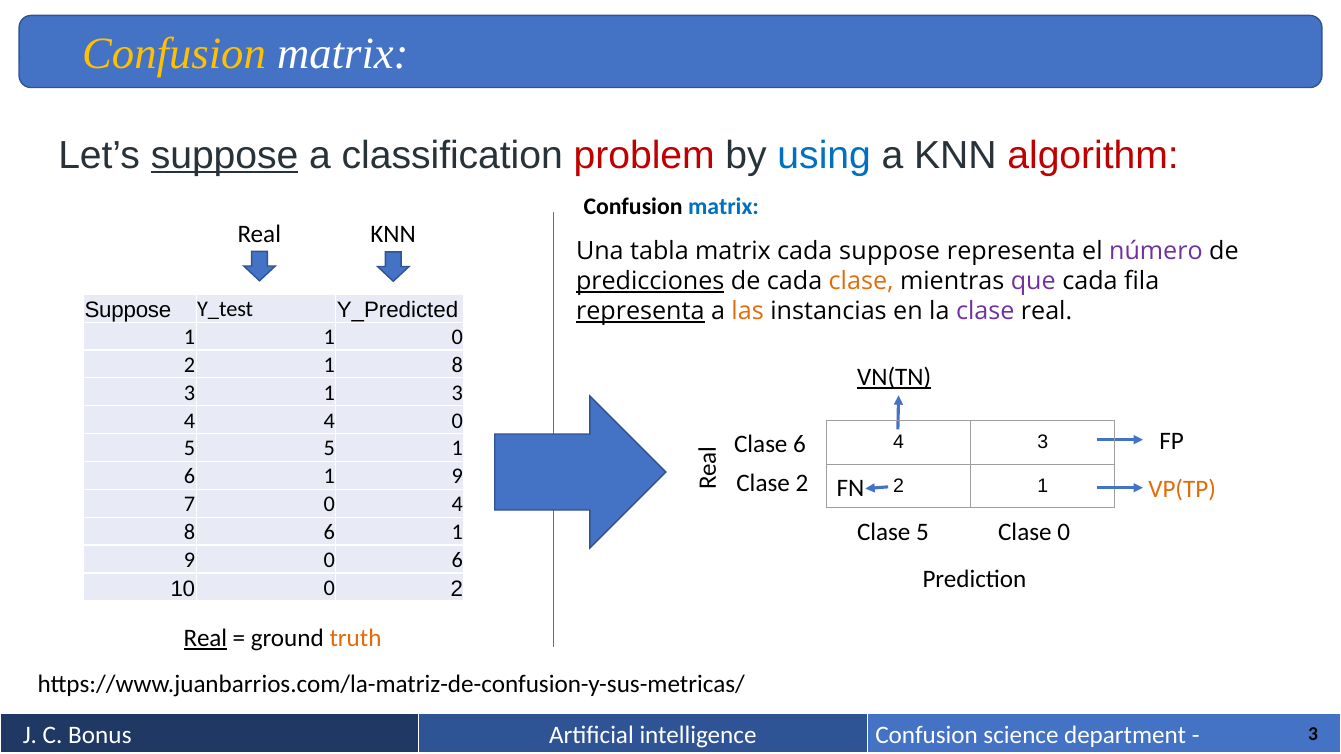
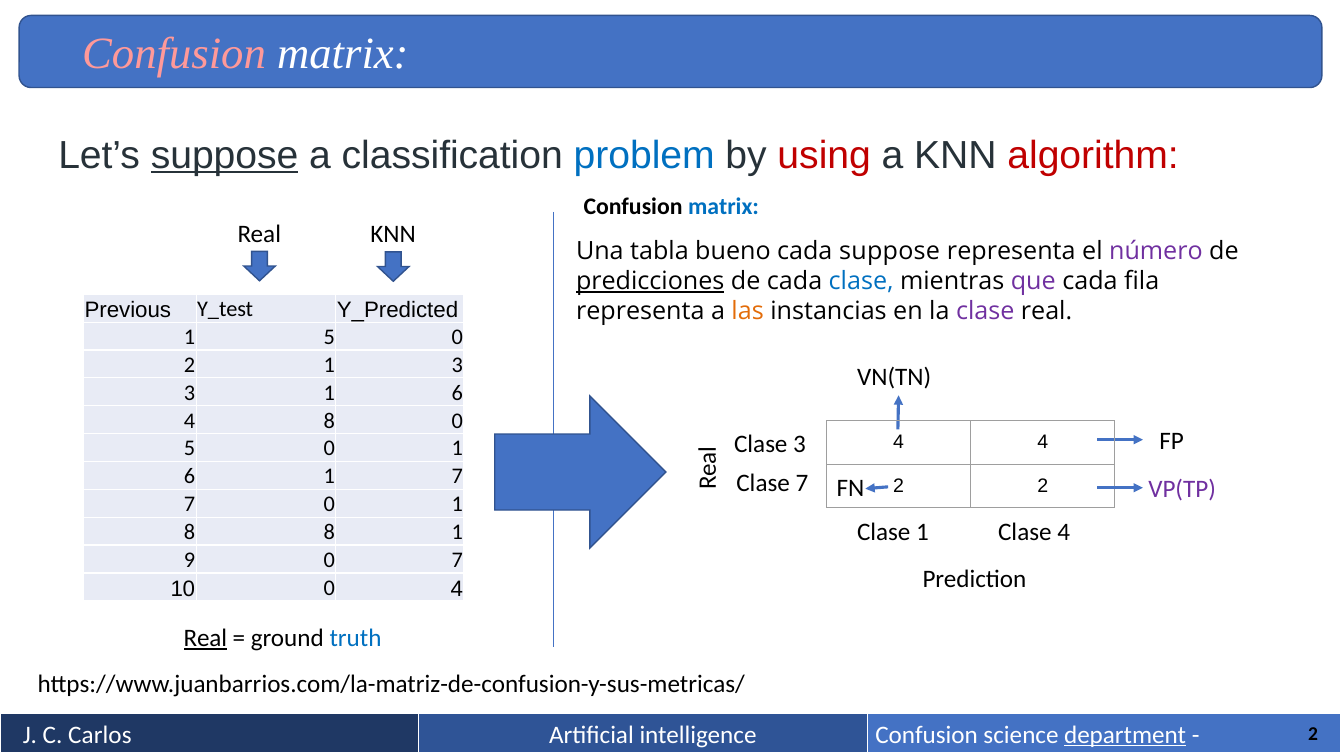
Confusion colour: yellow -> pink (174, 53)
problem colour: red -> blue (644, 155)
using colour: blue -> red (824, 155)
tabla matrix: matrix -> bueno (733, 251)
clase colour: orange -> blue (861, 281)
Suppose: Suppose -> Previous (128, 310)
representa underline: present -> none (640, 312)
1 1: 1 -> 5 (329, 337)
1 8: 8 -> 3 (457, 365)
VN(TN underline: present -> none (894, 377)
3 1 3: 3 -> 6 (457, 393)
4 4: 4 -> 8 (329, 421)
4 3: 3 -> 4 (1043, 442)
Clase 6: 6 -> 3 (800, 444)
5: 5 -> 0 (329, 449)
9: 9 -> 7 (457, 477)
Clase 2: 2 -> 7 (802, 483)
1: 1 -> 2 (1043, 486)
VP(TP colour: orange -> purple (1182, 490)
7 0 4: 4 -> 1 (457, 504)
Clase 5: 5 -> 1 (923, 533)
Clase 0: 0 -> 4 (1064, 533)
8 6: 6 -> 8 (329, 532)
0 6: 6 -> 7 (457, 560)
10 0 2: 2 -> 4 (457, 589)
truth colour: orange -> blue (356, 639)
Bonus: Bonus -> Carlos (100, 735)
department underline: none -> present (1125, 735)
3: 3 -> 2 (1313, 734)
